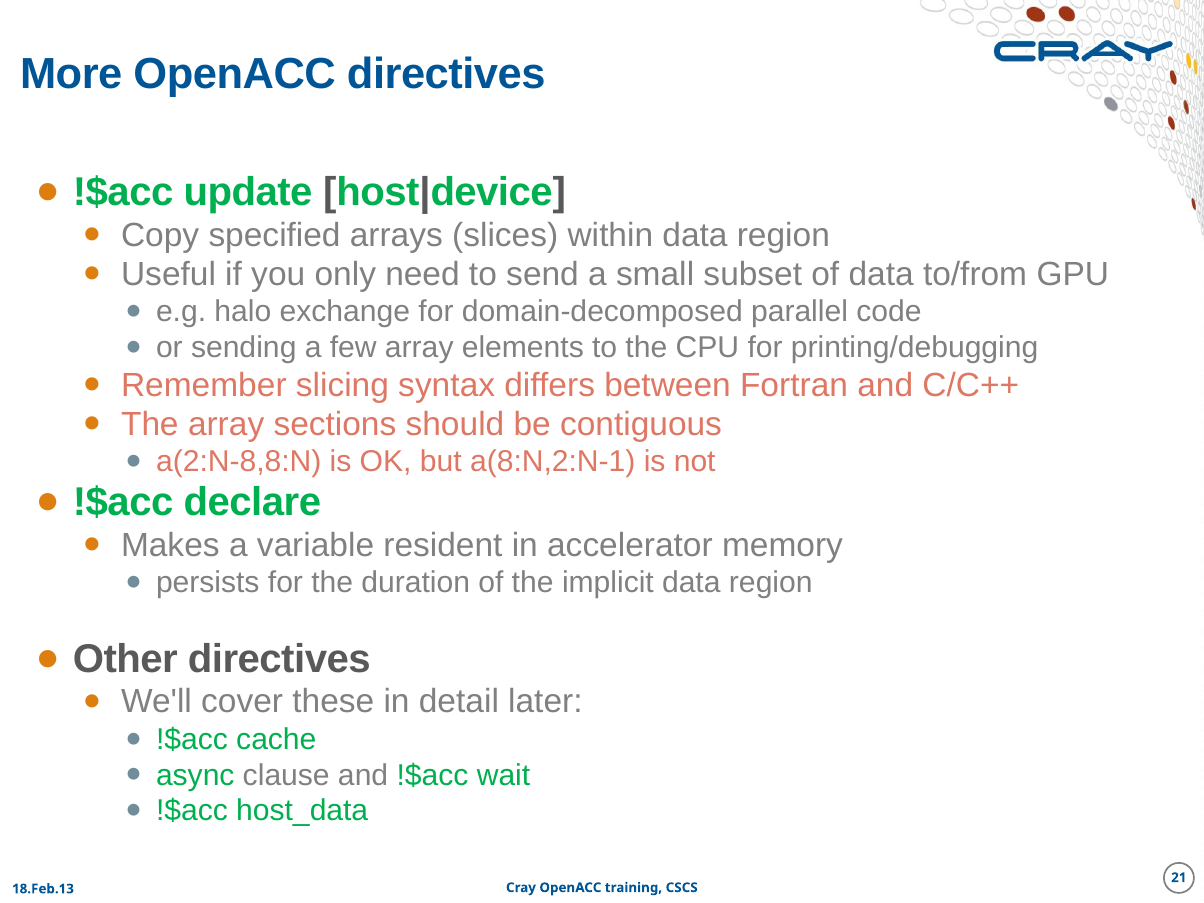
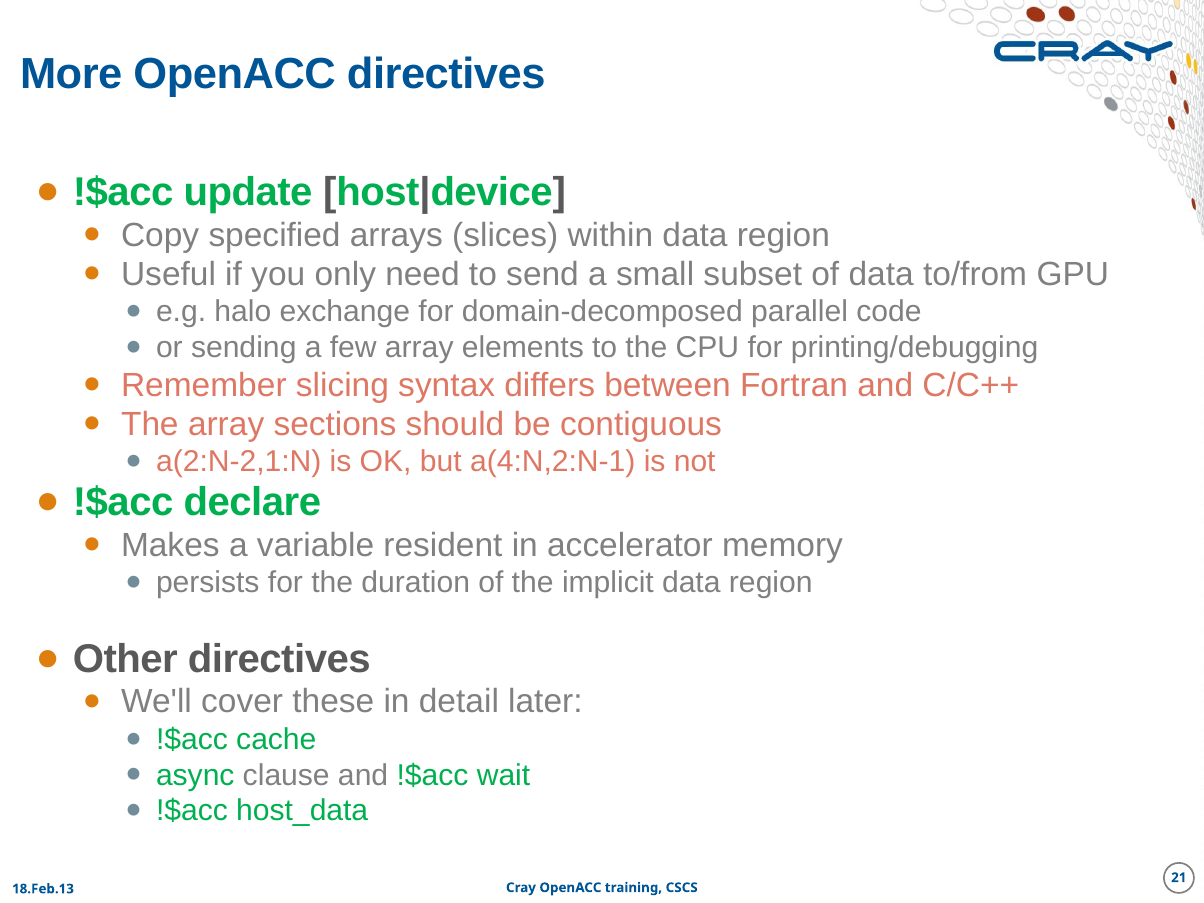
a(2:N-8,8:N: a(2:N-8,8:N -> a(2:N-2,1:N (239, 462)
a(8:N,2:N-1: a(8:N,2:N-1 -> a(4:N,2:N-1 (553, 462)
